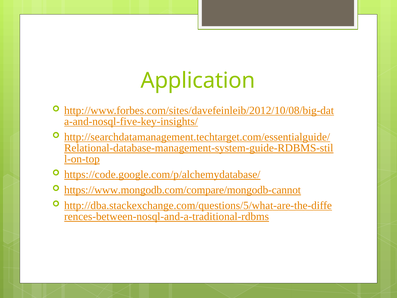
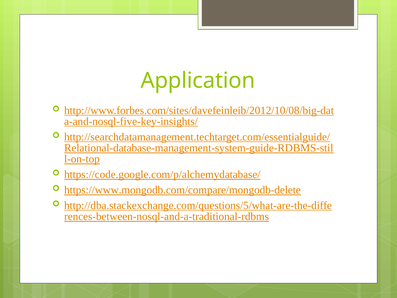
https://www.mongodb.com/compare/mongodb-cannot: https://www.mongodb.com/compare/mongodb-cannot -> https://www.mongodb.com/compare/mongodb-delete (182, 190)
